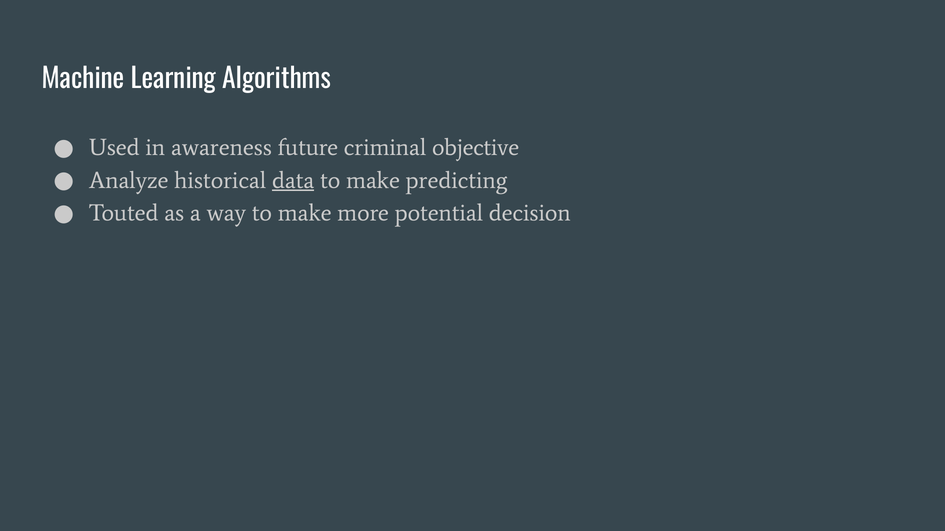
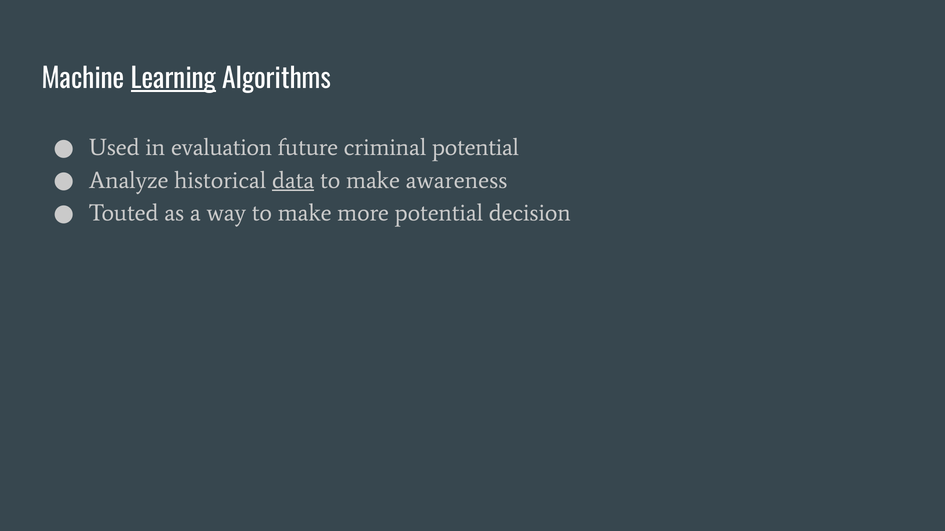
Learning underline: none -> present (173, 79)
awareness: awareness -> evaluation (222, 148)
criminal objective: objective -> potential (476, 148)
predicting: predicting -> awareness (457, 180)
